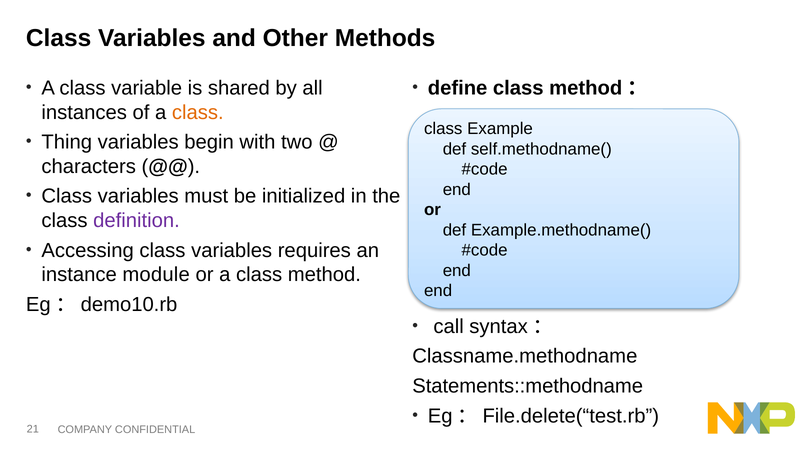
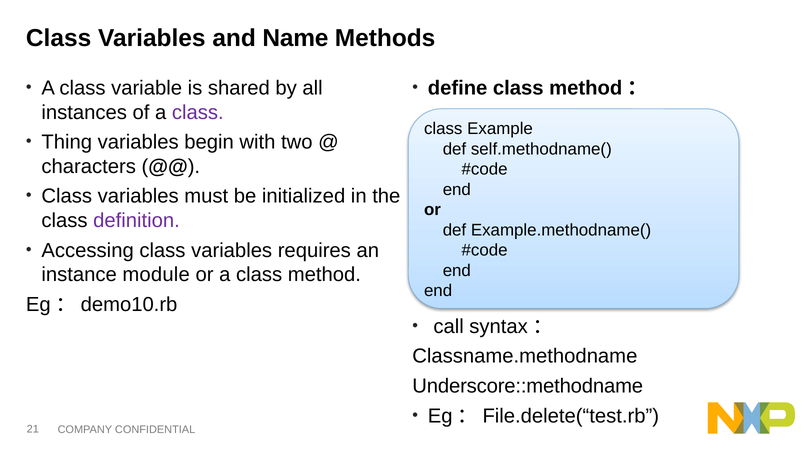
Other: Other -> Name (295, 38)
class colour: orange -> purple (198, 112)
Statements::methodname: Statements::methodname -> Underscore::methodname (528, 386)
